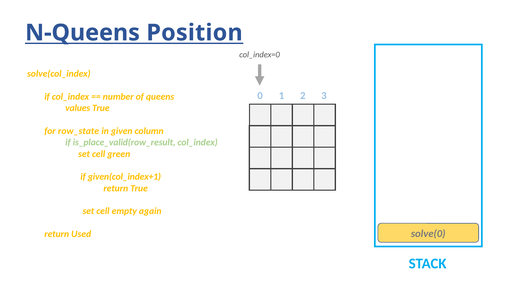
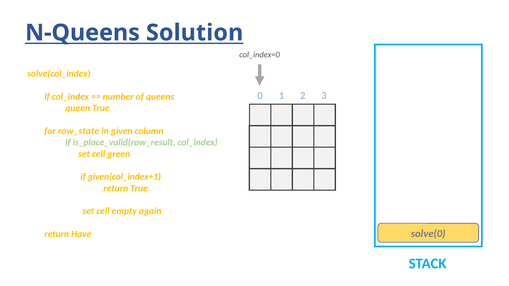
Position: Position -> Solution (195, 33)
values: values -> queen (78, 108)
Used: Used -> Have (81, 234)
